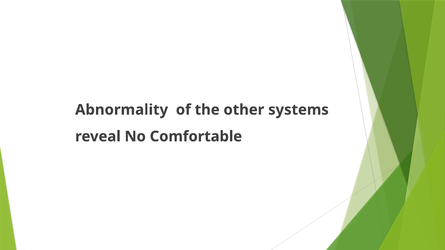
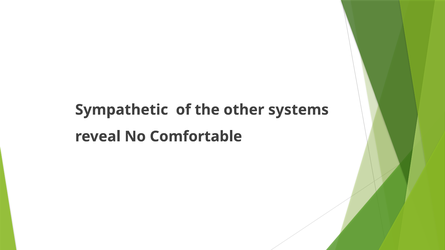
Abnormality: Abnormality -> Sympathetic (122, 110)
